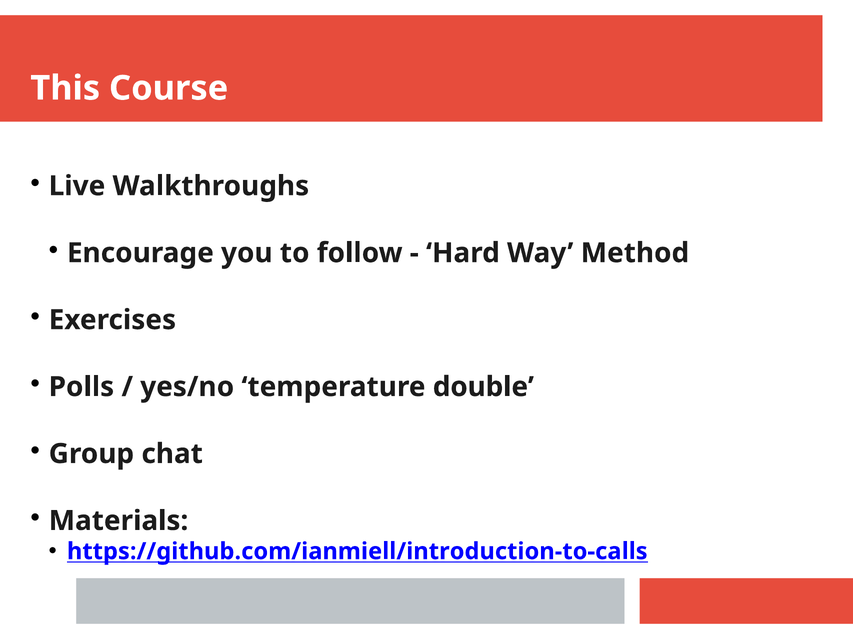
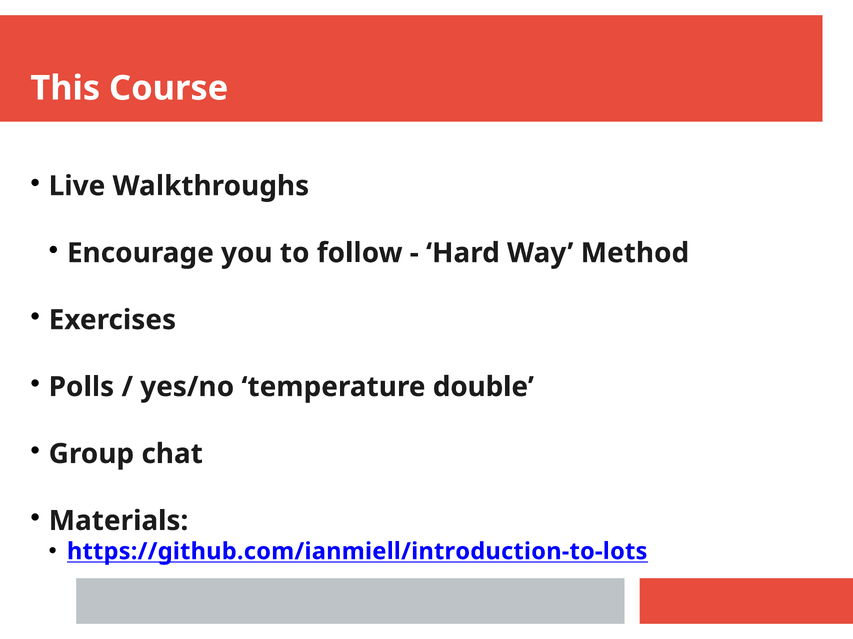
https://github.com/ianmiell/introduction-to-calls: https://github.com/ianmiell/introduction-to-calls -> https://github.com/ianmiell/introduction-to-lots (357, 552)
